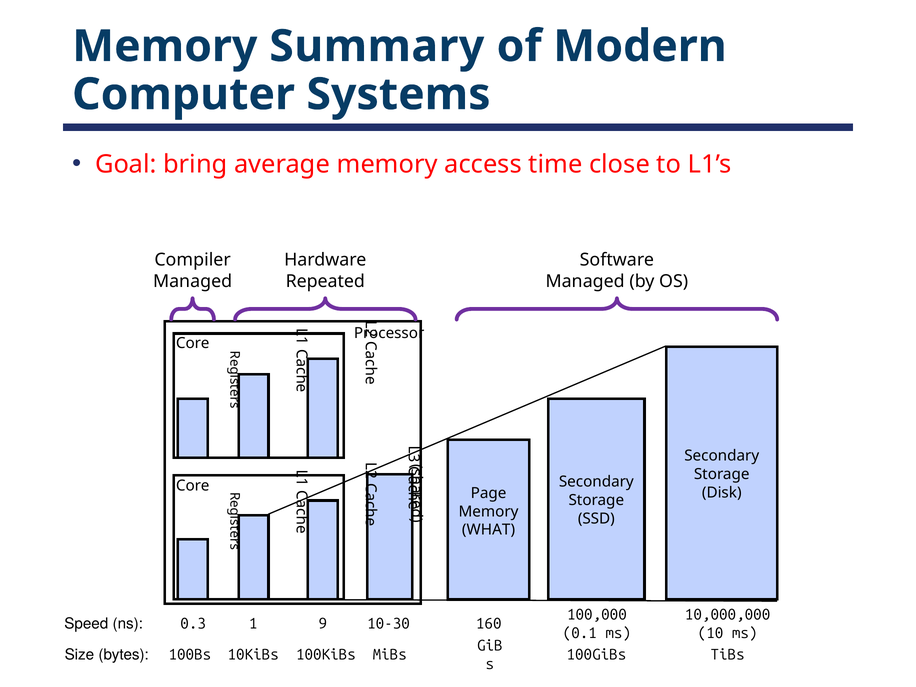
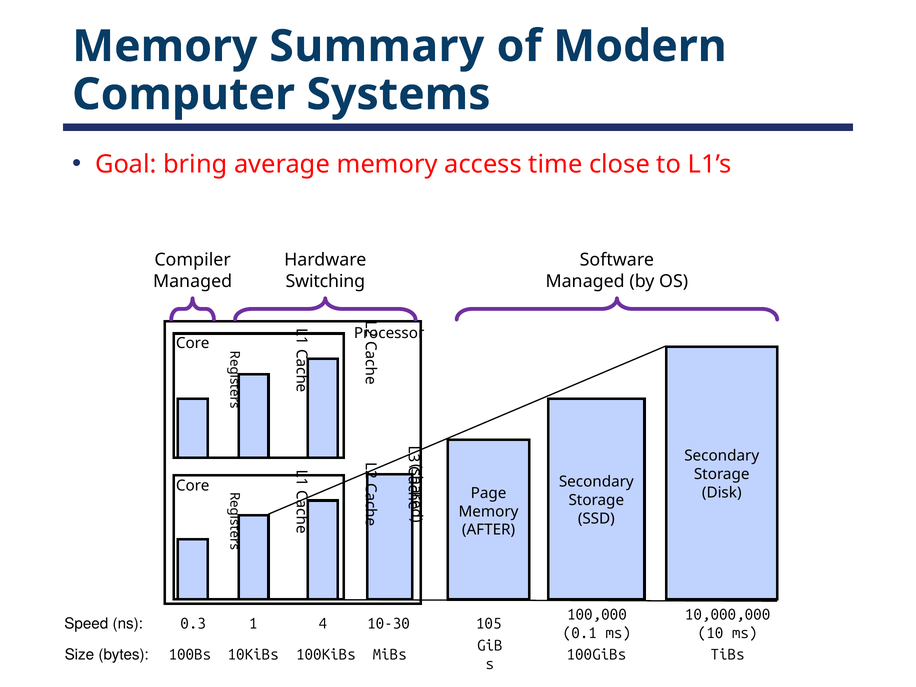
Repeated: Repeated -> Switching (325, 281)
WHAT: WHAT -> AFTER (489, 530)
9: 9 -> 4 (323, 624)
160: 160 -> 105 (489, 624)
